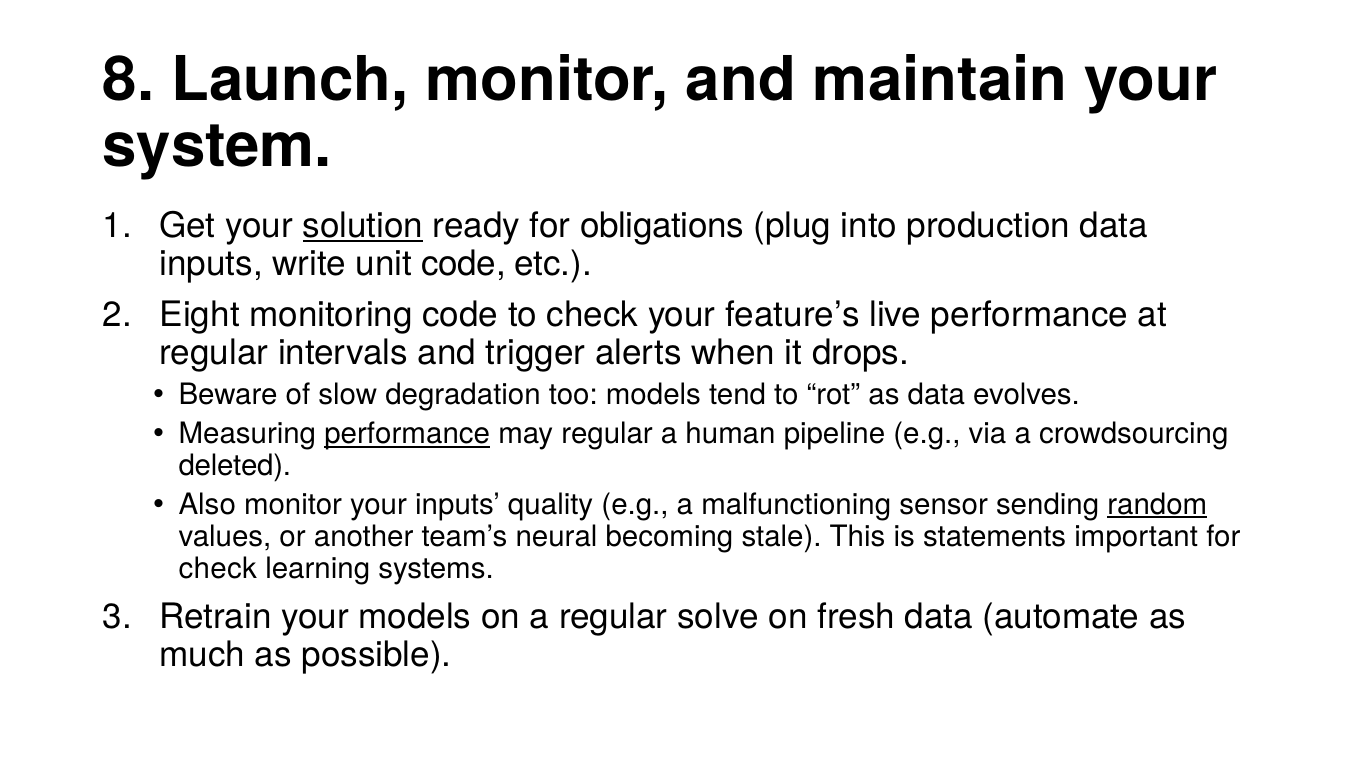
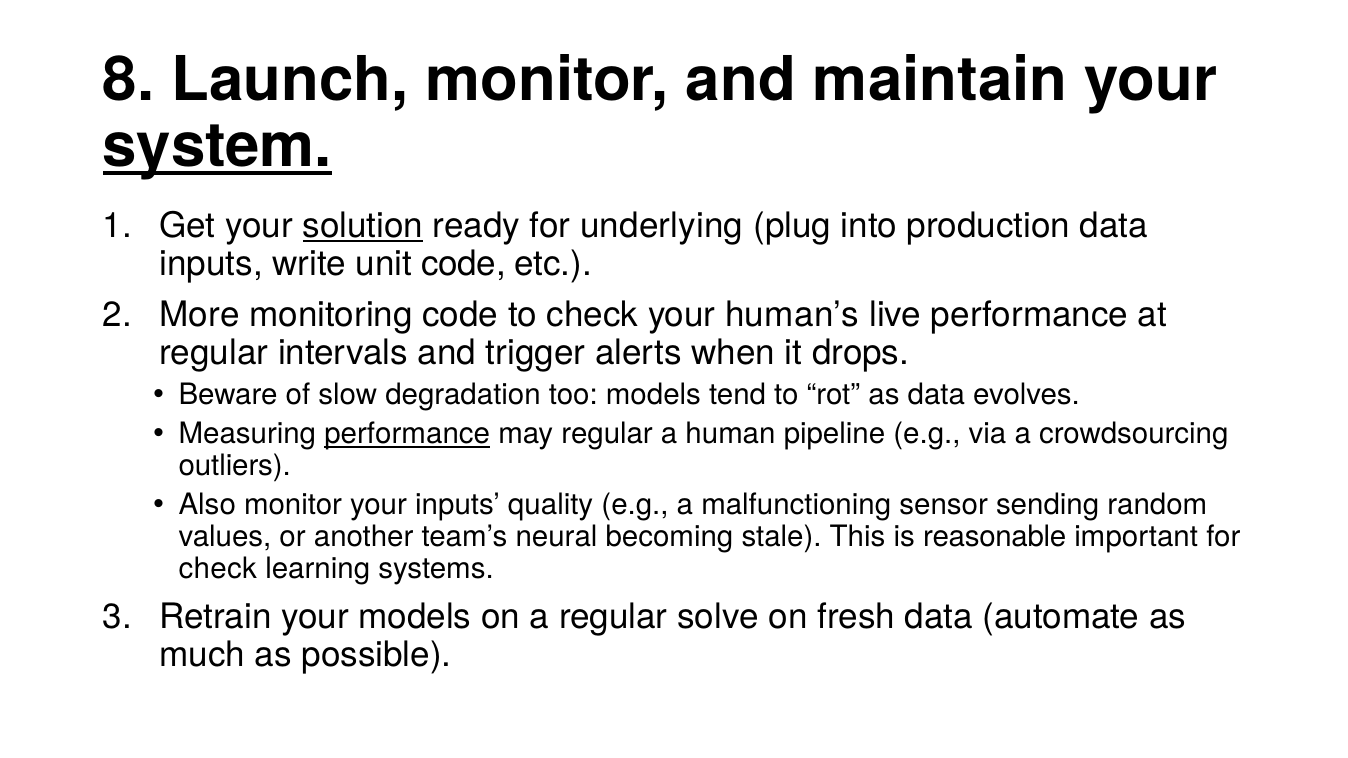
system underline: none -> present (217, 147)
obligations: obligations -> underlying (662, 226)
Eight: Eight -> More (200, 315)
feature’s: feature’s -> human’s (792, 315)
deleted: deleted -> outliers (235, 466)
random underline: present -> none (1157, 505)
statements: statements -> reasonable (995, 537)
